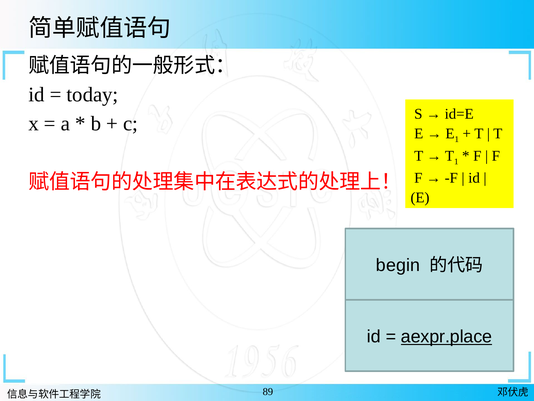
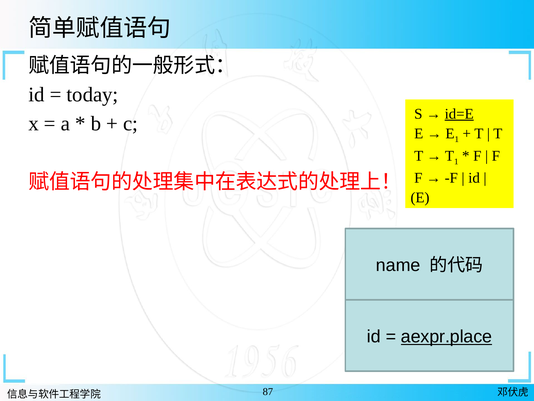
id=E underline: none -> present (459, 114)
begin: begin -> name (398, 265)
89: 89 -> 87 (268, 391)
